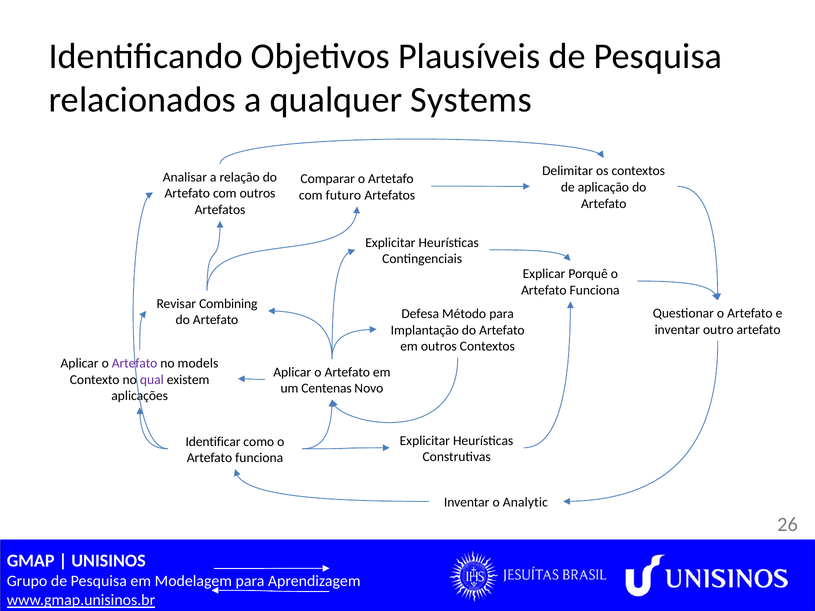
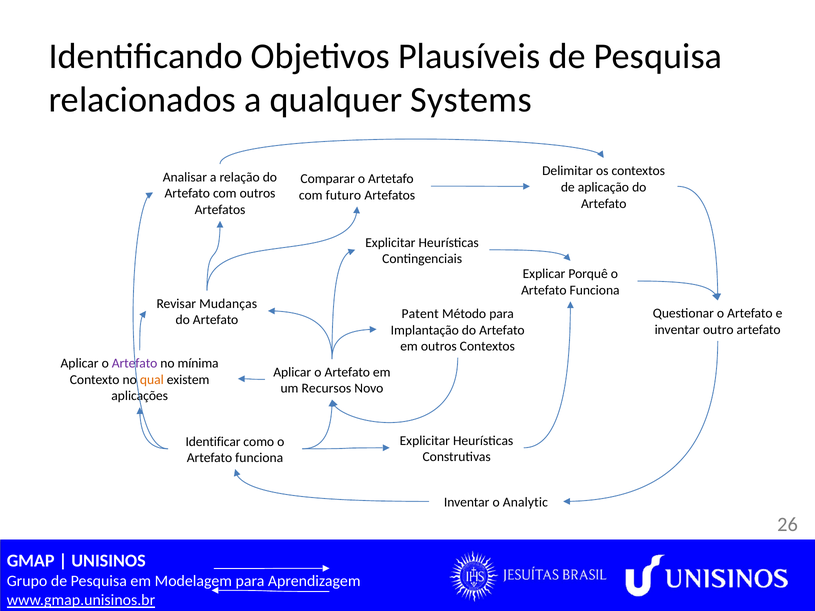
Combining: Combining -> Mudanças (228, 304)
Defesa: Defesa -> Patent (420, 314)
models: models -> mínima (198, 364)
qual colour: purple -> orange (152, 380)
Centenas: Centenas -> Recursos (326, 389)
